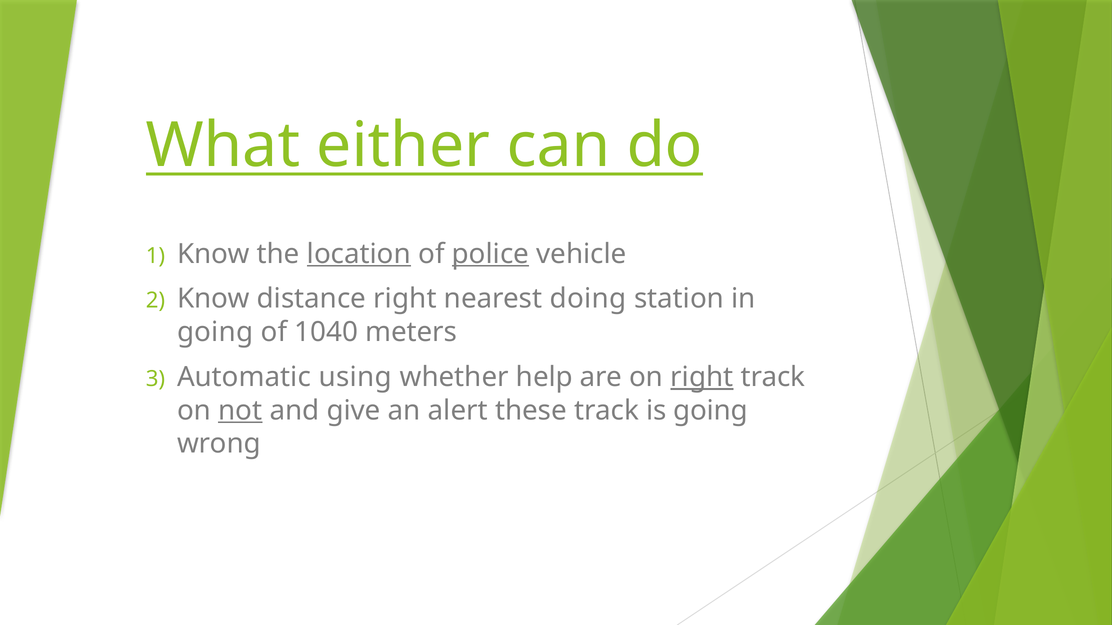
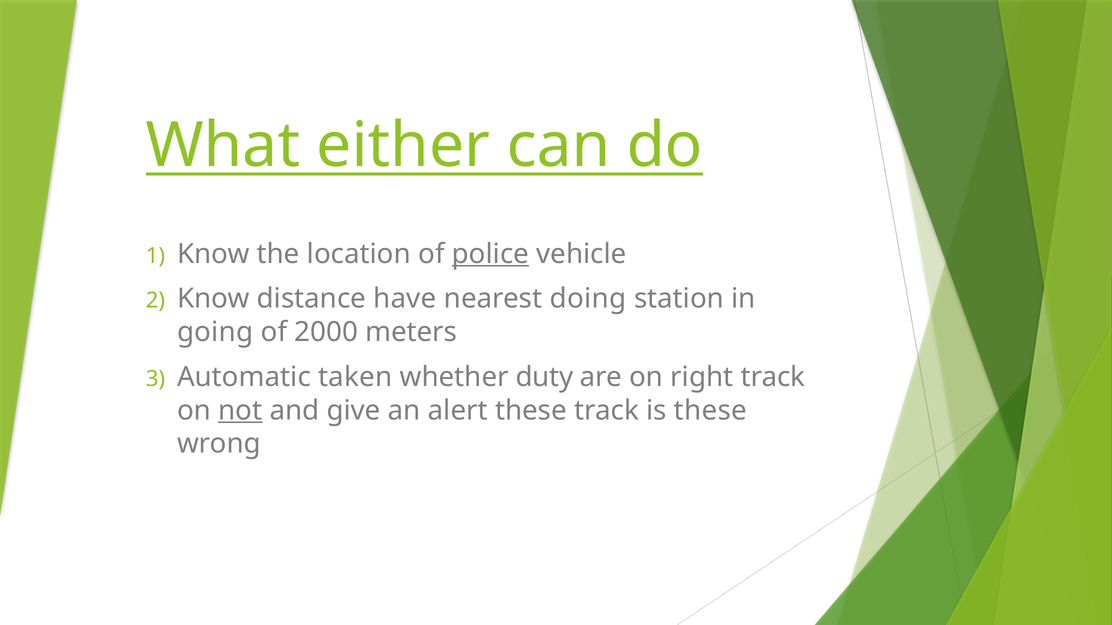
location underline: present -> none (359, 254)
distance right: right -> have (405, 299)
1040: 1040 -> 2000 (326, 332)
using: using -> taken (355, 377)
help: help -> duty (544, 377)
right underline: present -> none (702, 377)
is going: going -> these (710, 411)
